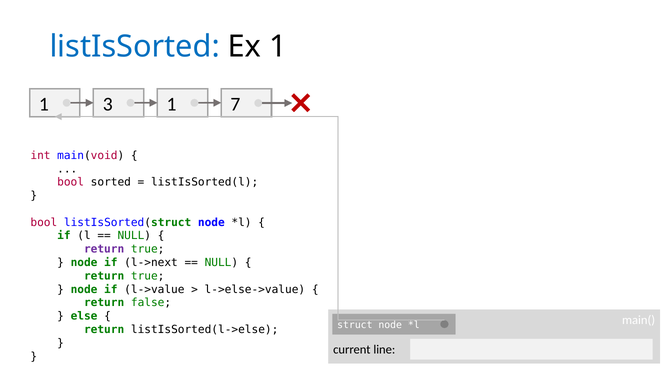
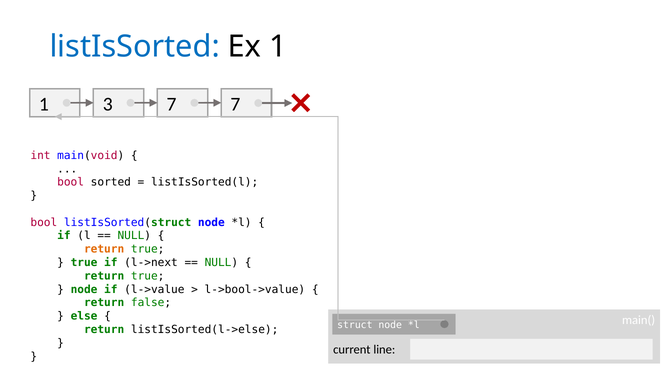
3 1: 1 -> 7 (172, 104)
return colour: purple -> orange (104, 249)
node: node -> true (84, 263)
l->else->value: l->else->value -> l->bool->value (255, 289)
